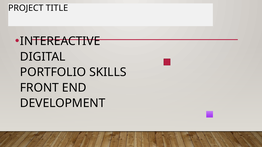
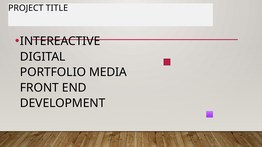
SKILLS: SKILLS -> MEDIA (108, 72)
